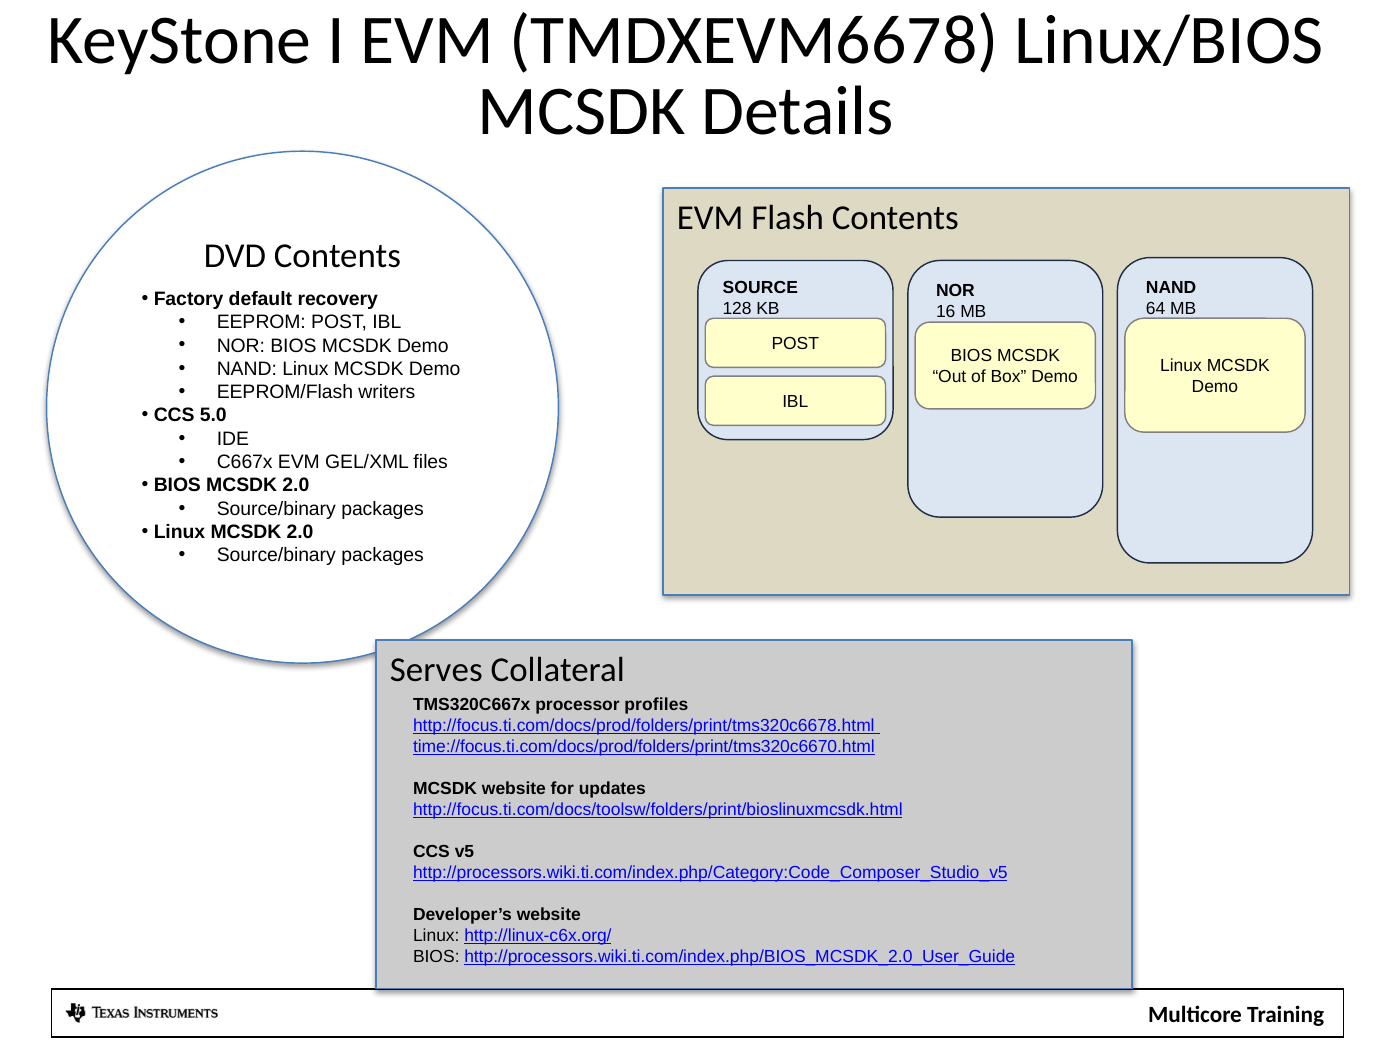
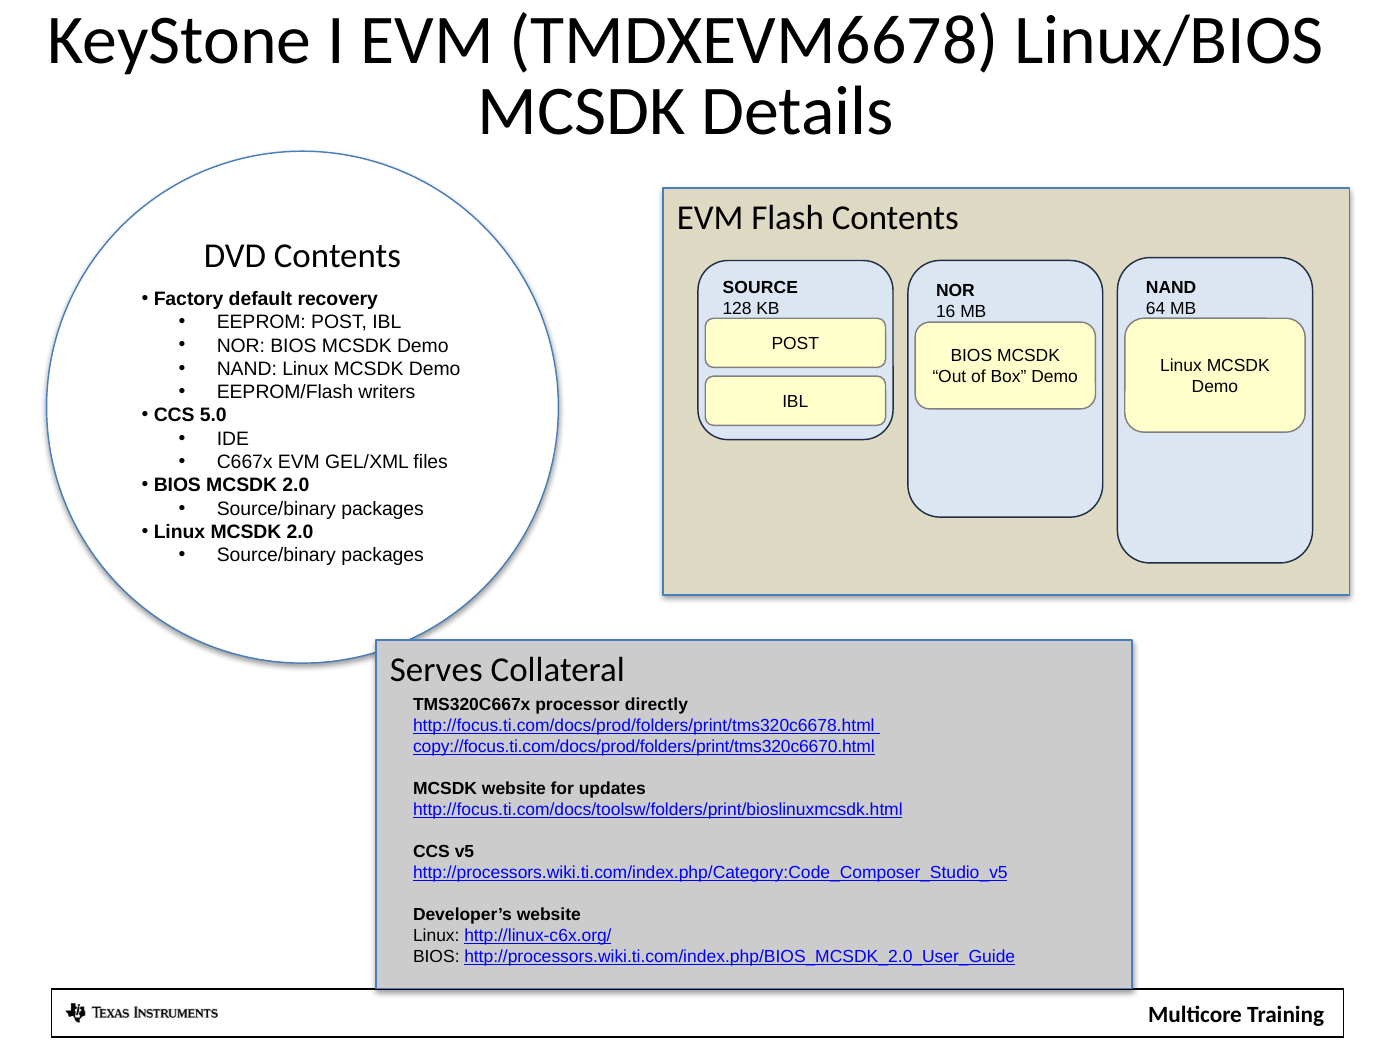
profiles: profiles -> directly (656, 705)
time://focus.ti.com/docs/prod/folders/print/tms320c6670.html: time://focus.ti.com/docs/prod/folders/print/tms320c6670.html -> copy://focus.ti.com/docs/prod/folders/print/tms320c6670.html (644, 747)
